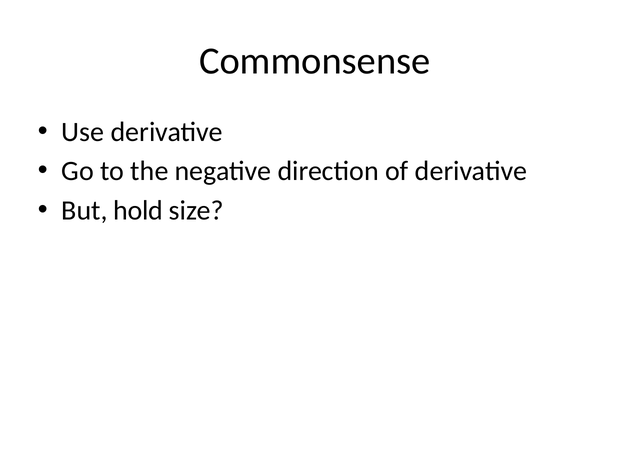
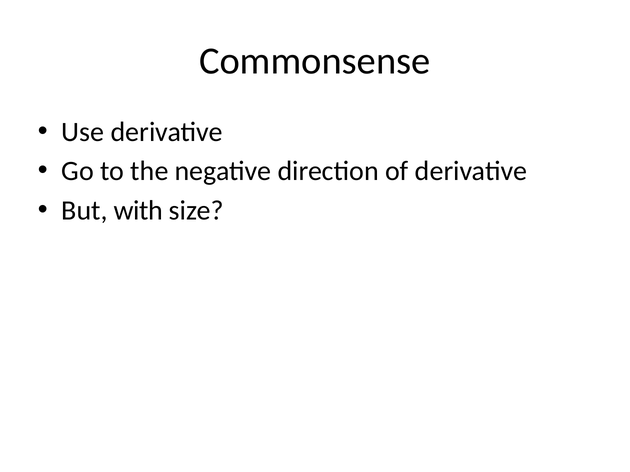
hold: hold -> with (138, 211)
